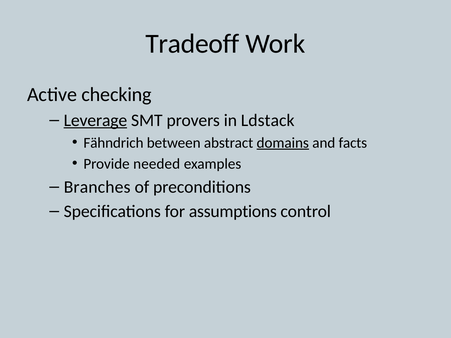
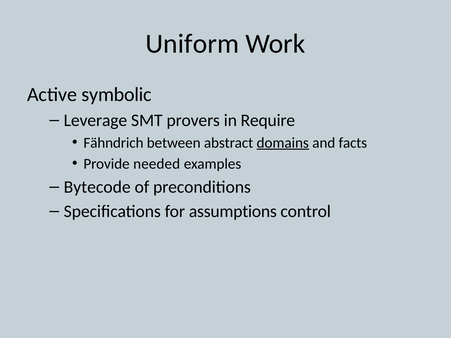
Tradeoff: Tradeoff -> Uniform (192, 44)
checking: checking -> symbolic (117, 95)
Leverage underline: present -> none (95, 120)
Ldstack: Ldstack -> Require (268, 120)
Branches: Branches -> Bytecode (97, 187)
